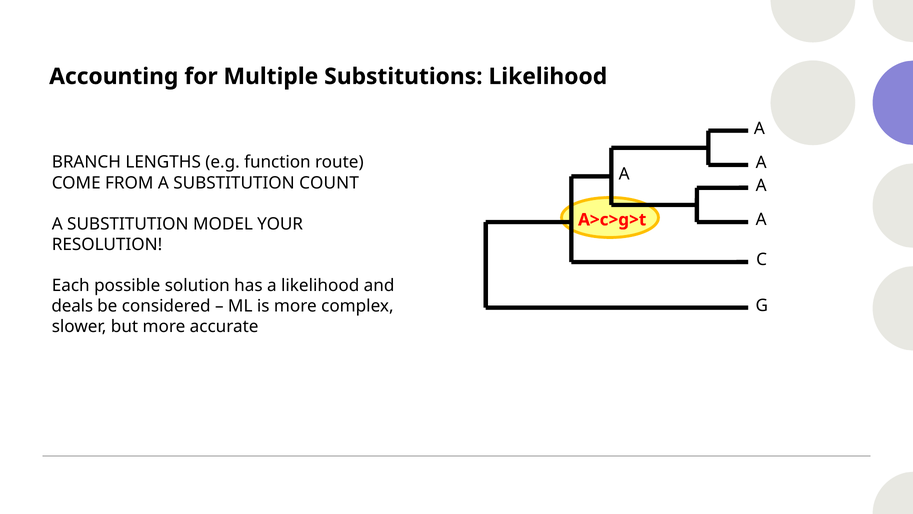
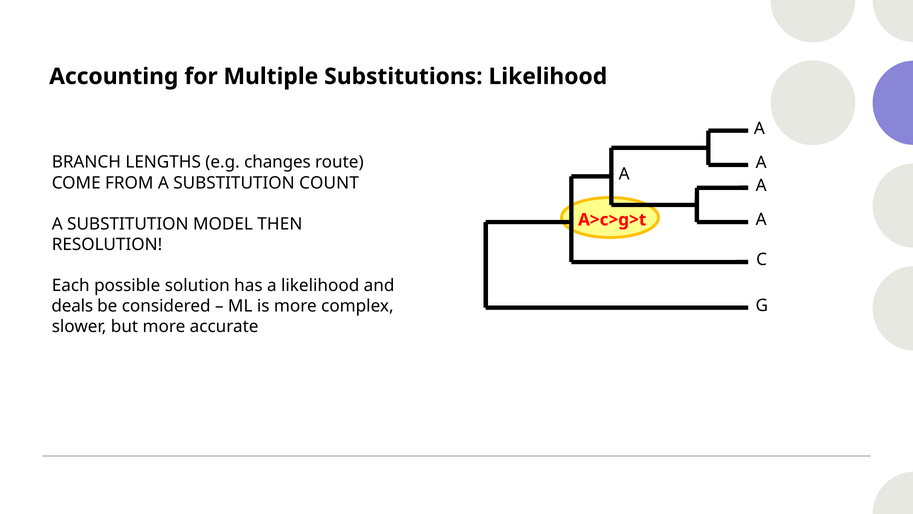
function: function -> changes (277, 162)
YOUR: YOUR -> THEN (280, 224)
